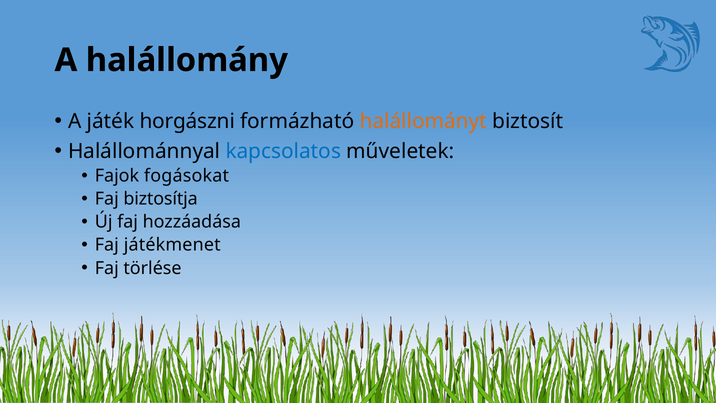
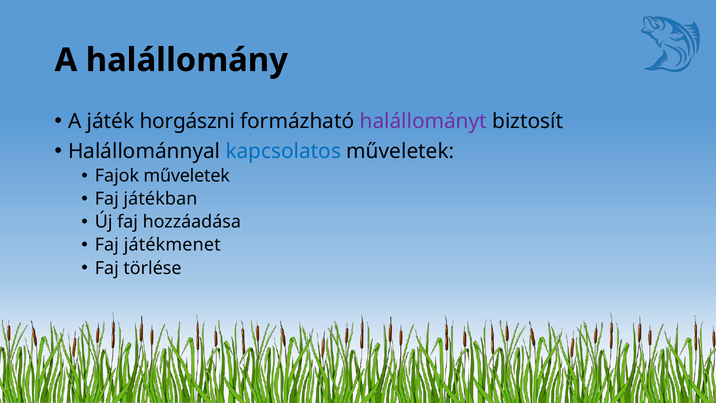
halállományt colour: orange -> purple (423, 121)
Fajok fogásokat: fogásokat -> műveletek (187, 176)
biztosítja: biztosítja -> játékban (160, 199)
